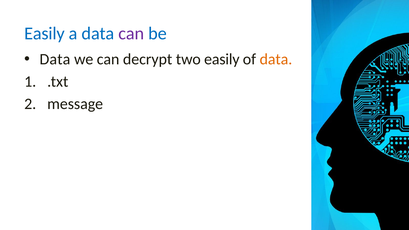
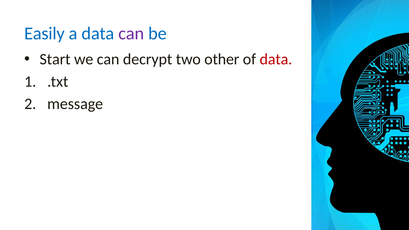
Data: Data -> Start (55, 59)
two easily: easily -> other (222, 59)
data colour: orange -> red (276, 59)
